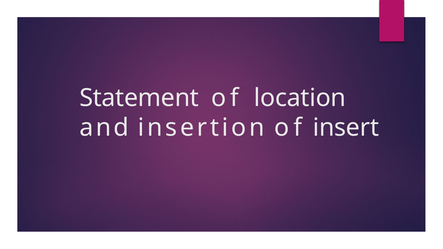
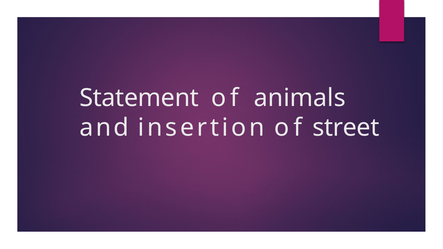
location: location -> animals (300, 98)
insert: insert -> street (346, 128)
